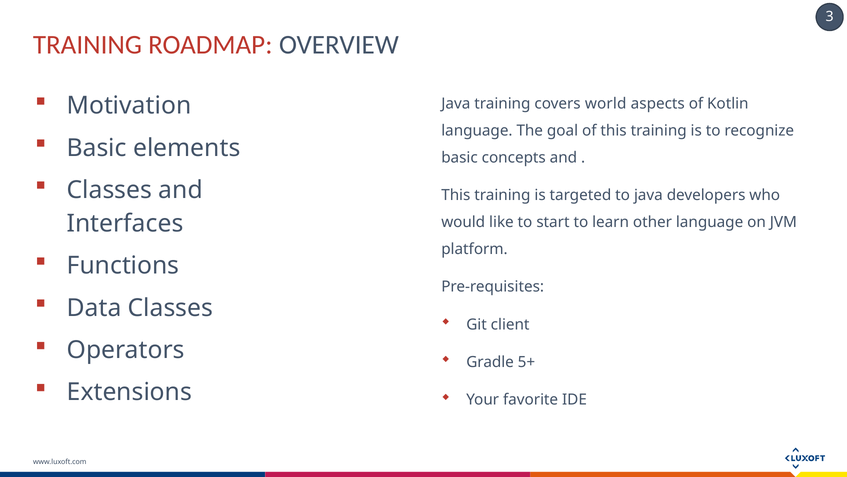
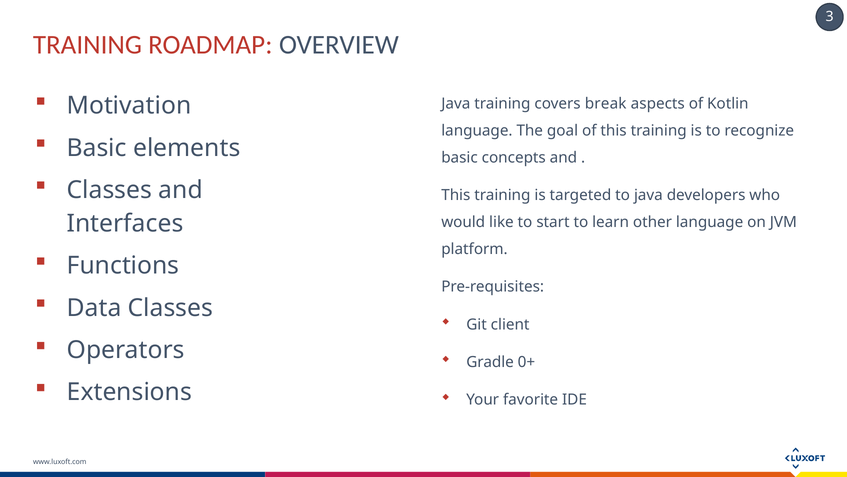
world: world -> break (606, 104)
5+: 5+ -> 0+ (526, 362)
